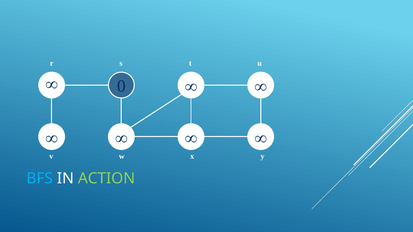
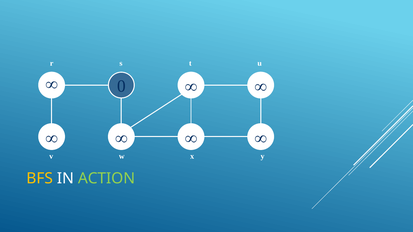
BFS colour: light blue -> yellow (40, 179)
